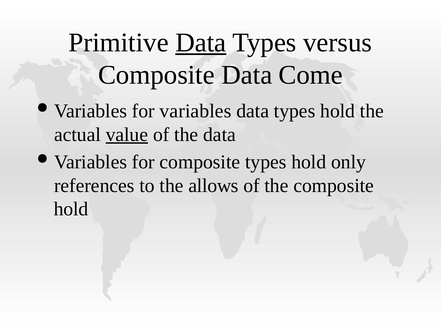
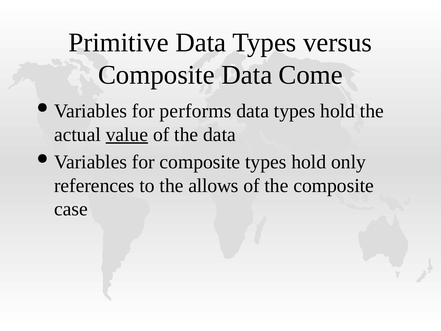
Data underline: present -> none (201, 43)
for variables: variables -> performs (196, 111)
hold: hold -> case (71, 209)
